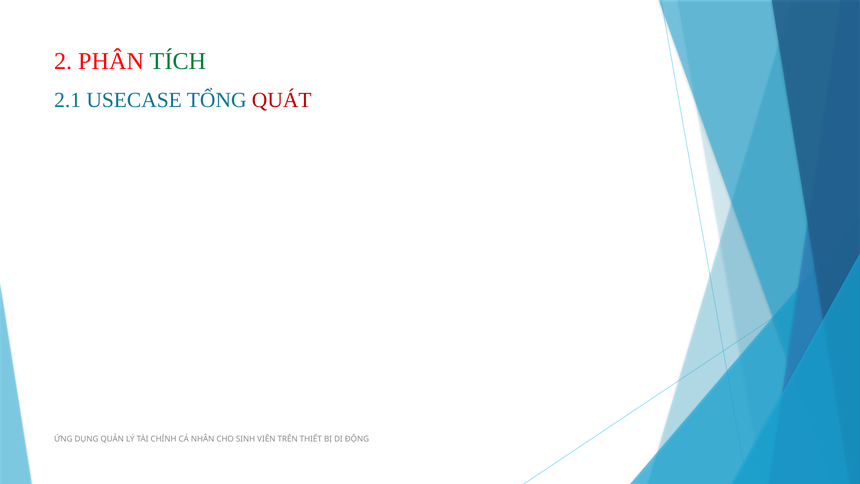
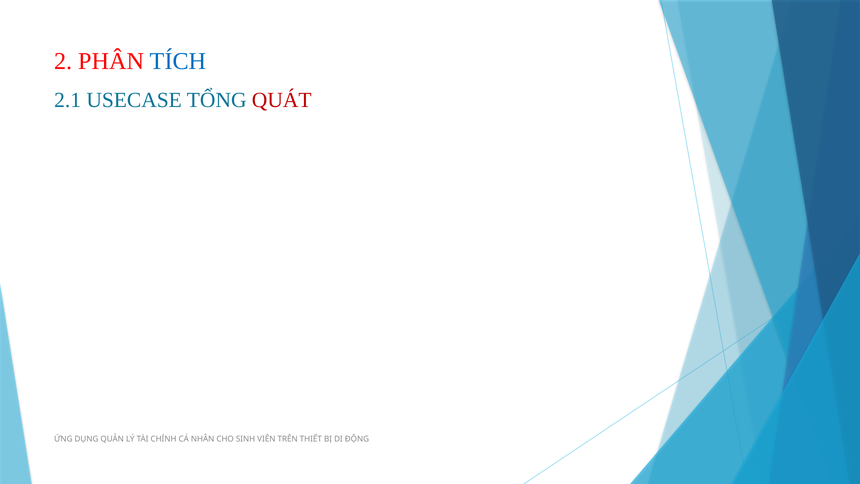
TÍCH colour: green -> blue (178, 61)
